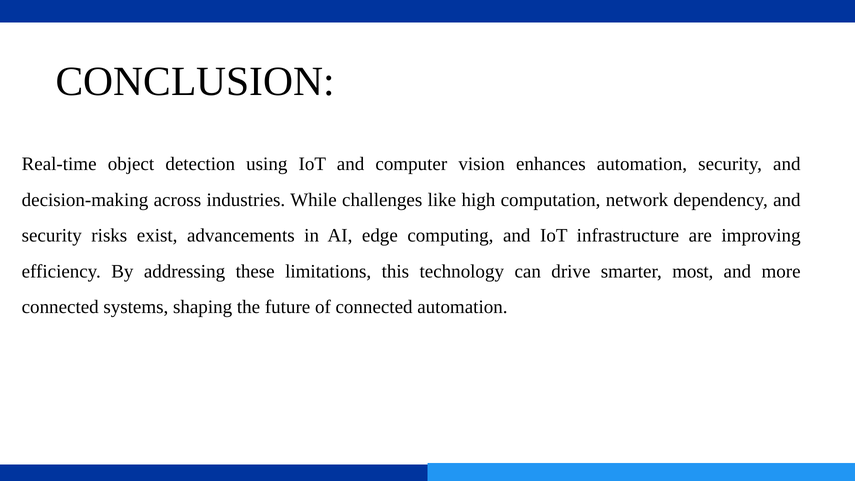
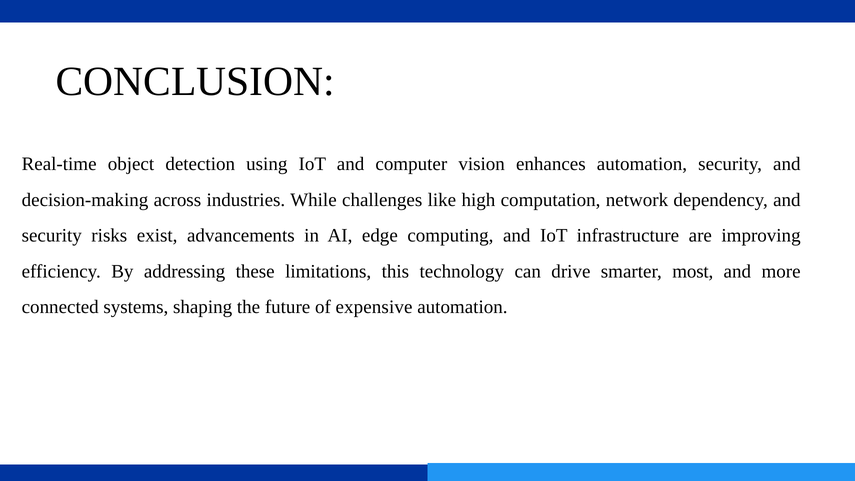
of connected: connected -> expensive (374, 307)
